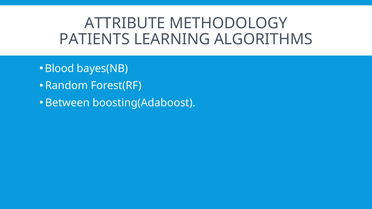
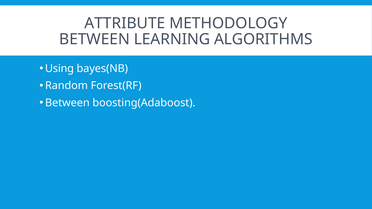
PATIENTS: PATIENTS -> BETWEEN (95, 39)
Blood: Blood -> Using (59, 69)
